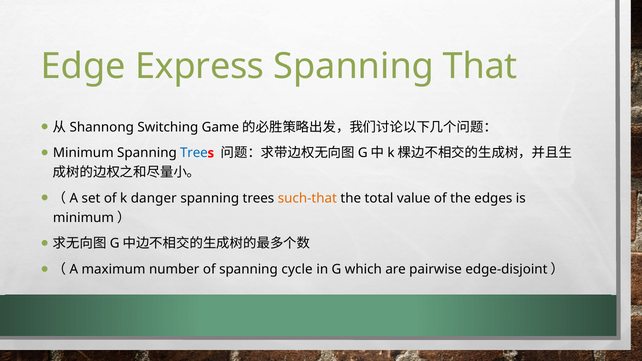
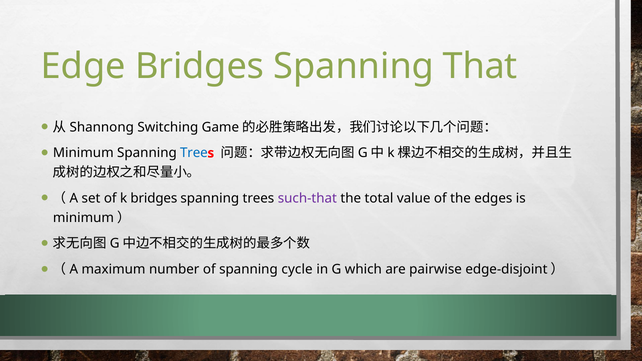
Edge Express: Express -> Bridges (200, 66)
k danger: danger -> bridges (154, 198)
such-that colour: orange -> purple (307, 198)
